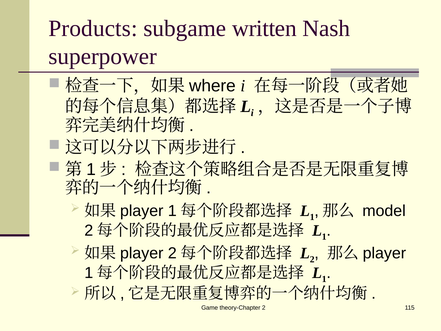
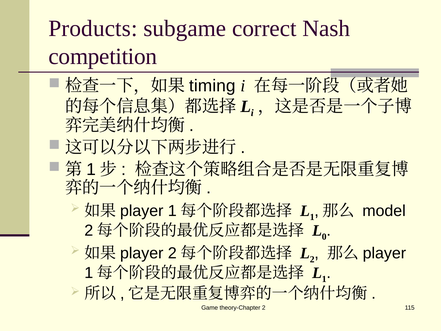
written: written -> correct (264, 29)
superpower: superpower -> competition (103, 57)
where: where -> timing (212, 86)
1: 1 -> 0 (324, 236)
